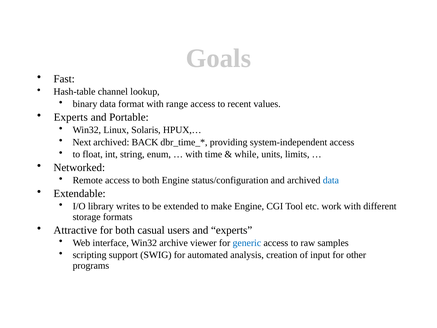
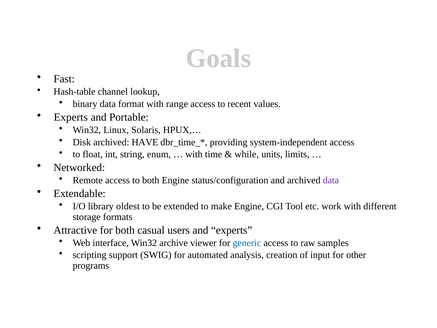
Next: Next -> Disk (82, 142)
BACK: BACK -> HAVE (145, 142)
data colour: blue -> purple (331, 180)
writes: writes -> oldest (128, 206)
